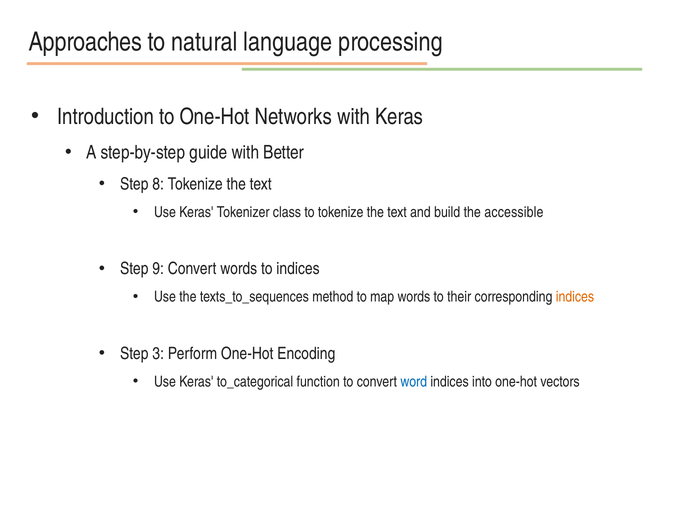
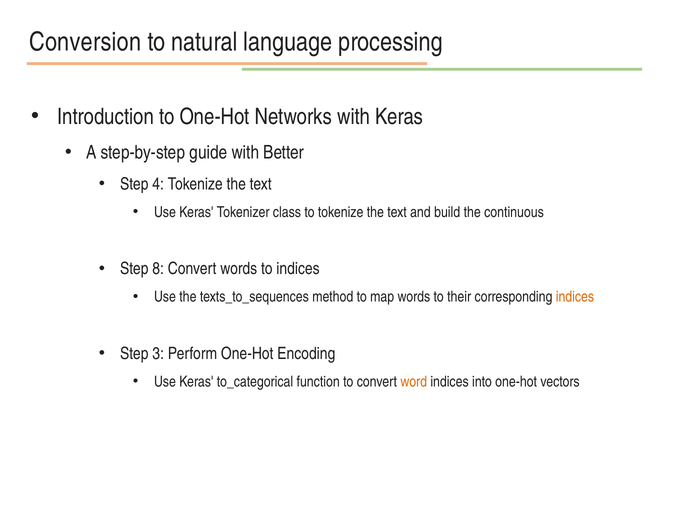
Approaches: Approaches -> Conversion (85, 42)
8: 8 -> 4 (158, 184)
accessible: accessible -> continuous (514, 212)
9: 9 -> 8 (158, 269)
word colour: blue -> orange (414, 382)
